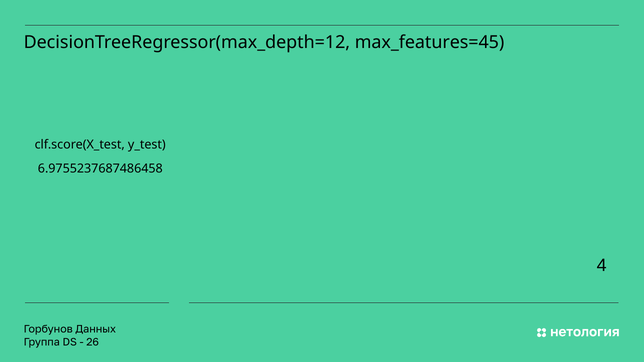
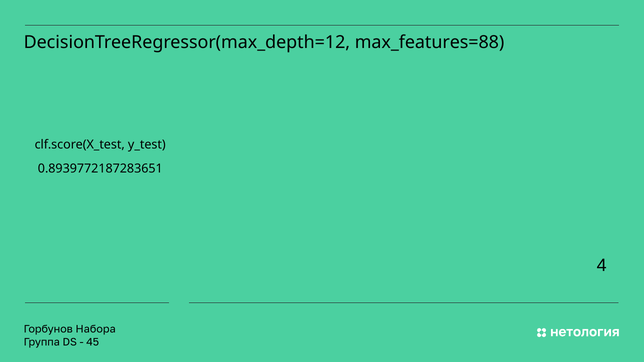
max_features=45: max_features=45 -> max_features=88 (430, 42)
6.9755237687486458: 6.9755237687486458 -> 0.8939772187283651 (100, 169)
Данных: Данных -> Набора (96, 329)
26: 26 -> 45 (93, 342)
